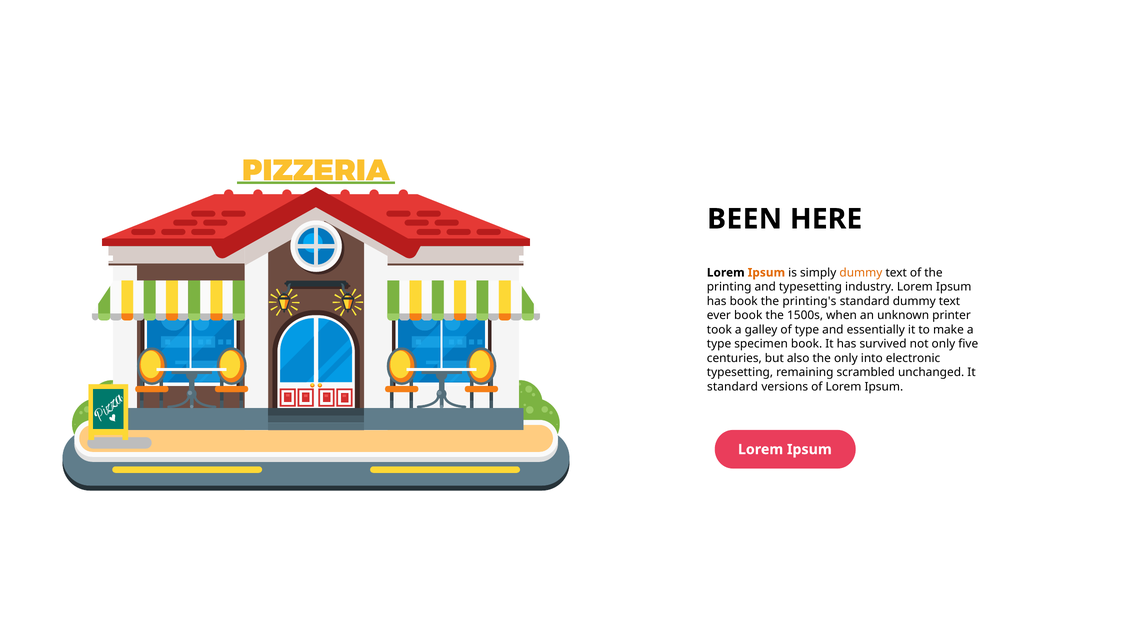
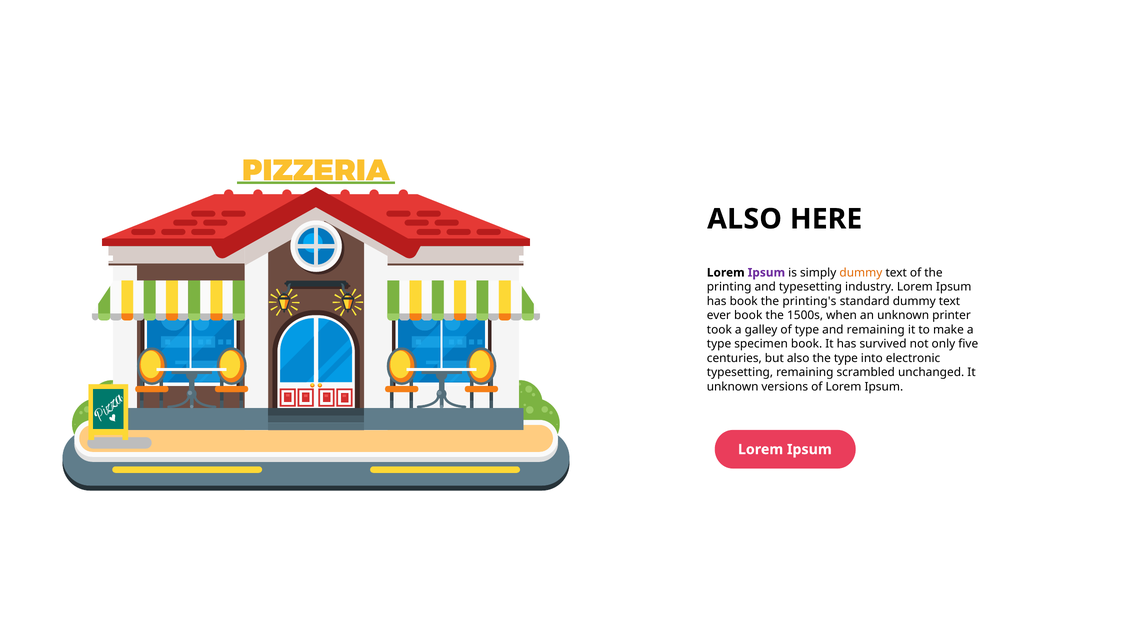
BEEN: BEEN -> ALSO (745, 219)
Ipsum colour: orange -> purple (766, 272)
and essentially: essentially -> remaining (876, 329)
the only: only -> type (846, 358)
standard: standard -> unknown (733, 386)
